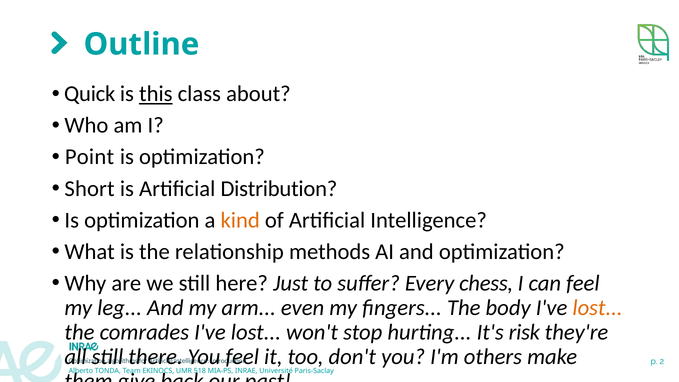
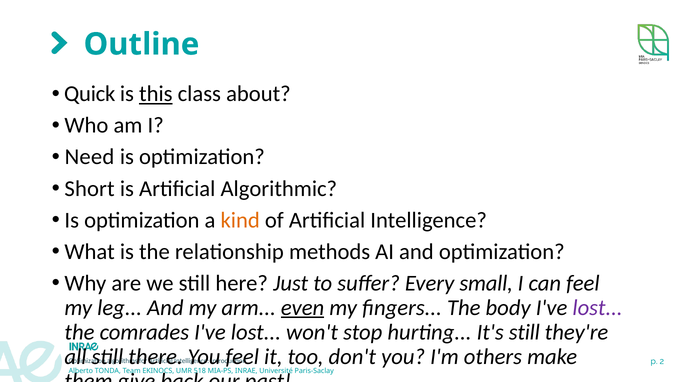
Point: Point -> Need (89, 157)
Distribution: Distribution -> Algorithmic (279, 189)
chess: chess -> small (486, 283)
even underline: none -> present (303, 308)
lost colour: orange -> purple (598, 308)
It's risk: risk -> still (524, 332)
